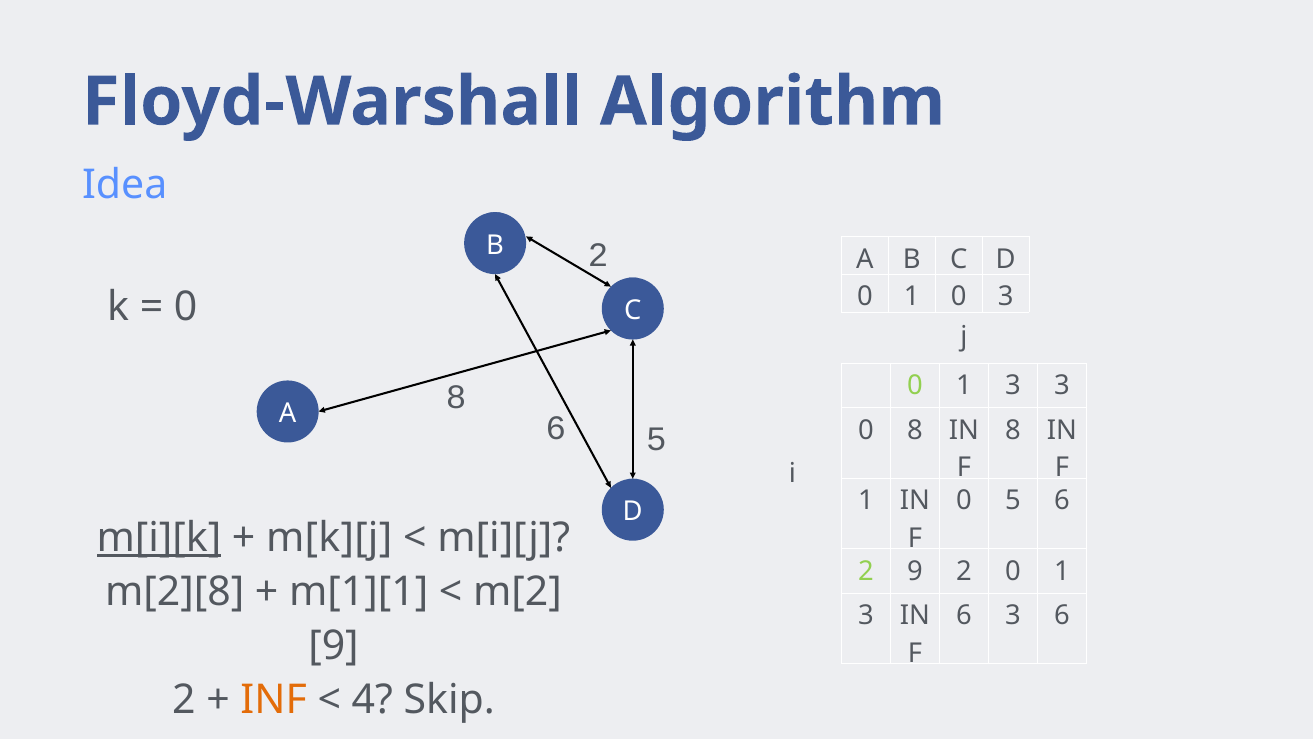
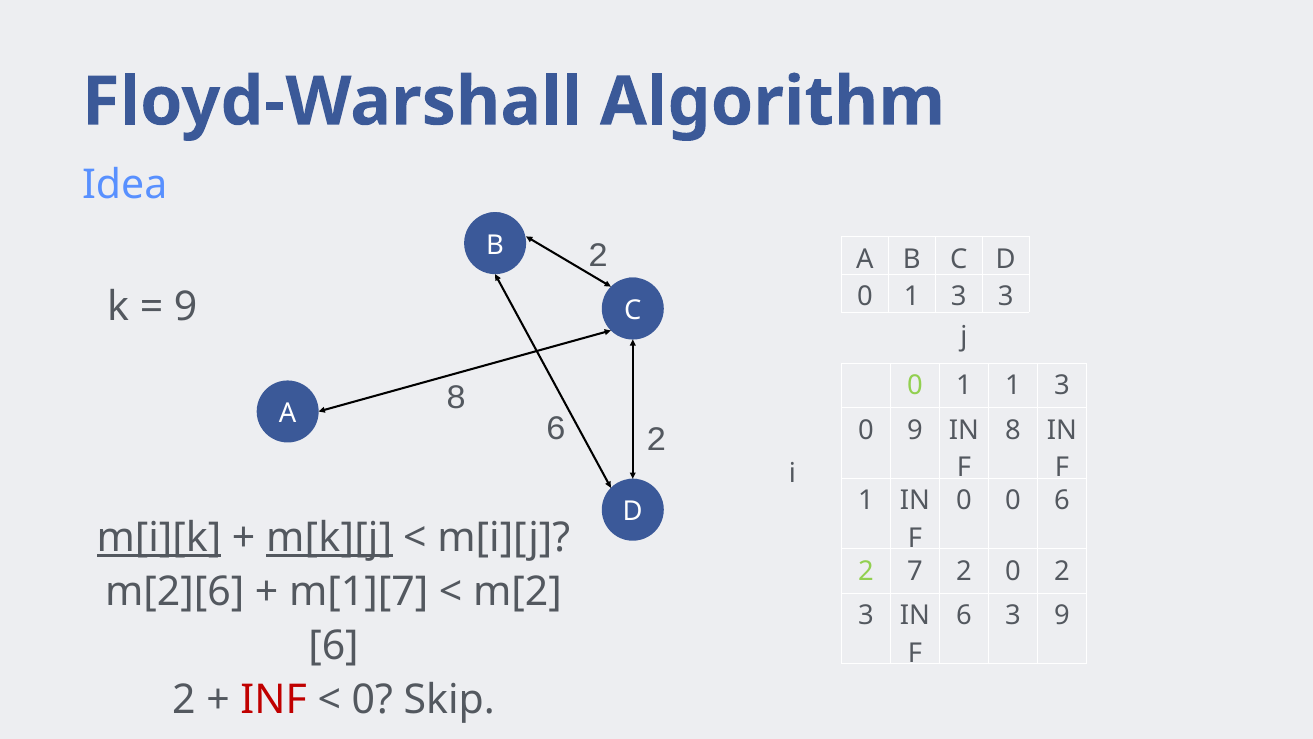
0 1 0: 0 -> 3 (959, 297)
0: 0 -> 9 (186, 307)
3: 3 -> 1 (1013, 386)
5: 5 -> 2 (656, 439)
0 8: 8 -> 9 (915, 430)
0 5: 5 -> 0 (1013, 501)
m[k][j underline: none -> present (329, 537)
2 9: 9 -> 7 (915, 571)
2 0 1: 1 -> 2 (1062, 571)
m[2][8: m[2][8 -> m[2][6 (175, 592)
m[1][1: m[1][1 -> m[1][7 (359, 592)
3 6: 6 -> 9 (1062, 615)
9: 9 -> 6 (334, 646)
INF colour: orange -> red (274, 700)
4: 4 -> 0 (372, 700)
